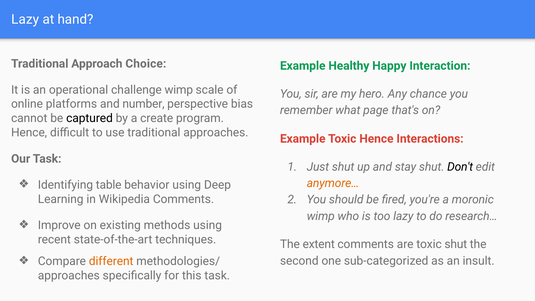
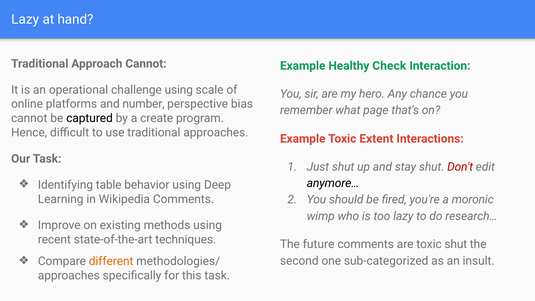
Approach Choice: Choice -> Cannot (146, 64)
Happy: Happy -> Check (389, 66)
challenge wimp: wimp -> using (179, 90)
Toxic Hence: Hence -> Extent (376, 139)
Don't colour: black -> red (460, 167)
anymore… colour: orange -> black (333, 183)
extent: extent -> future (319, 244)
